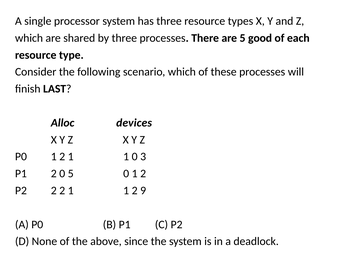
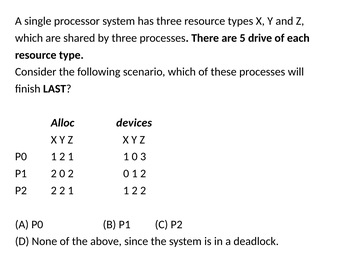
good: good -> drive (260, 38)
0 5: 5 -> 2 (71, 174)
1 2 9: 9 -> 2 (143, 191)
